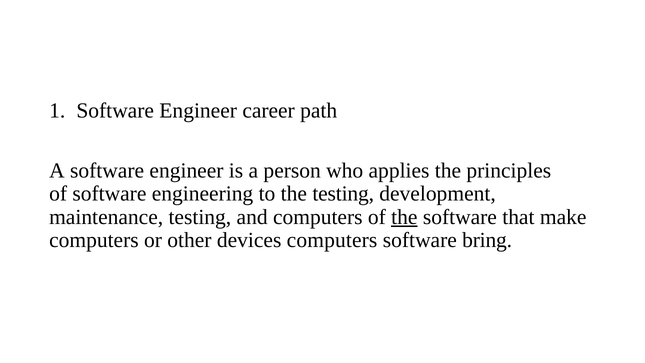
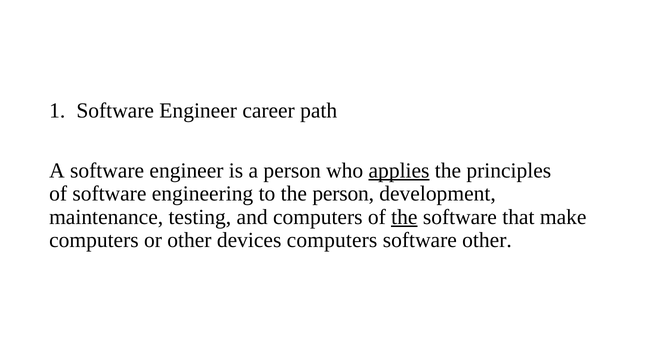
applies underline: none -> present (399, 170)
the testing: testing -> person (343, 194)
software bring: bring -> other (487, 240)
